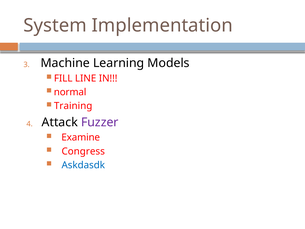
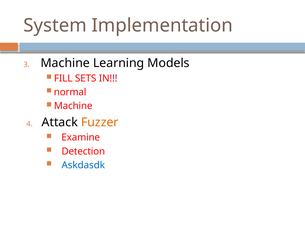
LINE: LINE -> SETS (86, 78)
Training: Training -> Machine (73, 106)
Fuzzer colour: purple -> orange (100, 122)
Congress: Congress -> Detection (83, 151)
